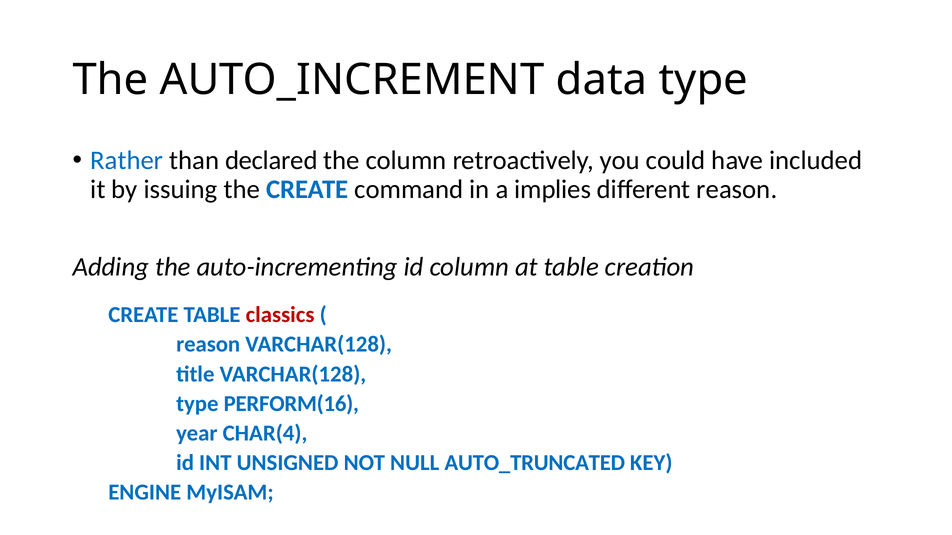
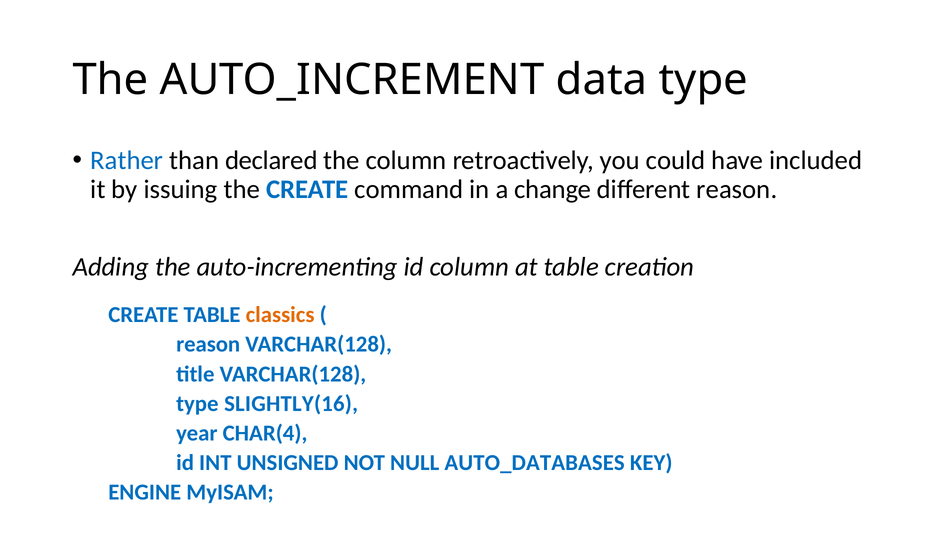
implies: implies -> change (553, 189)
classics colour: red -> orange (280, 315)
PERFORM(16: PERFORM(16 -> SLIGHTLY(16 (291, 404)
AUTO_TRUNCATED: AUTO_TRUNCATED -> AUTO_DATABASES (535, 463)
